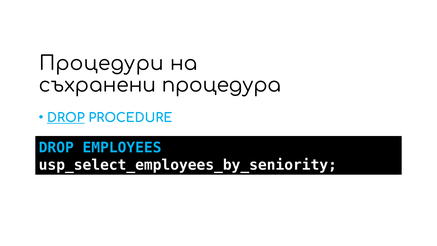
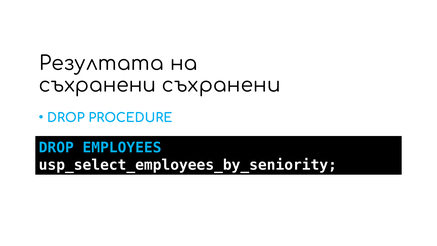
Процедури: Процедури -> Резултатa (101, 64)
съхранени процедура: процедура -> съхранени (221, 85)
DROP underline: present -> none (66, 118)
